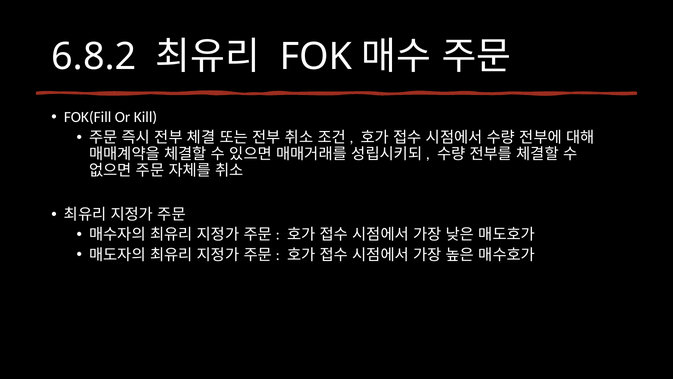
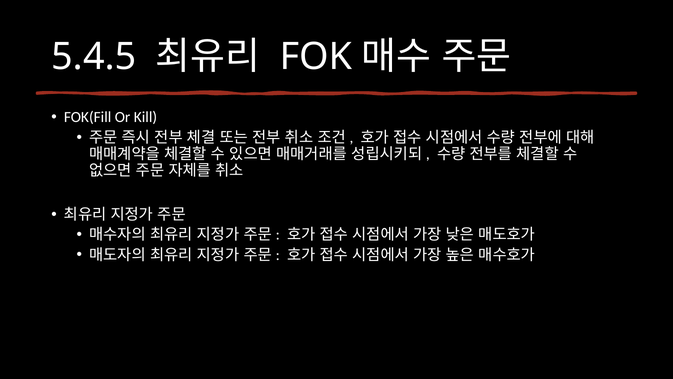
6.8.2: 6.8.2 -> 5.4.5 (94, 57)
